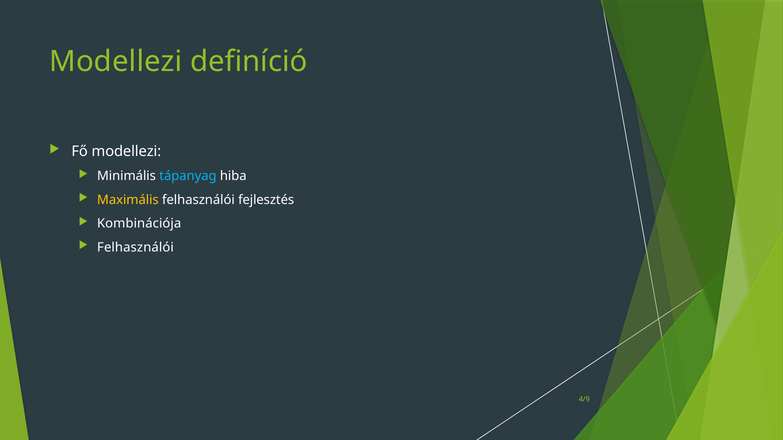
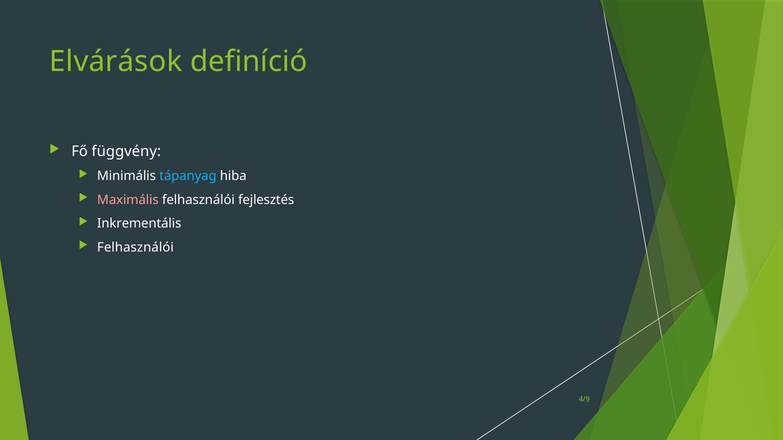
Modellezi: Modellezi -> Elvárások (116, 62)
Fő modellezi: modellezi -> függvény (126, 152)
Maximális colour: yellow -> pink (128, 200)
Kombinációja: Kombinációja -> Inkrementális (139, 224)
